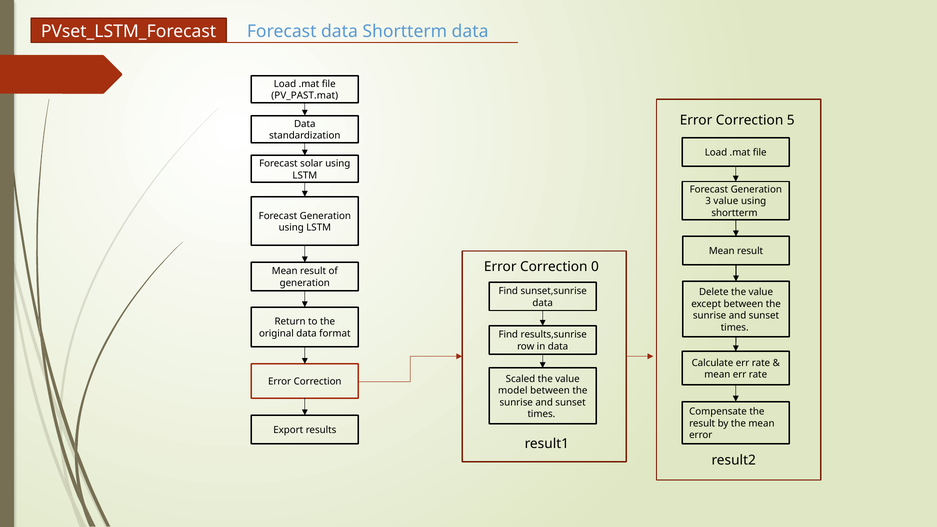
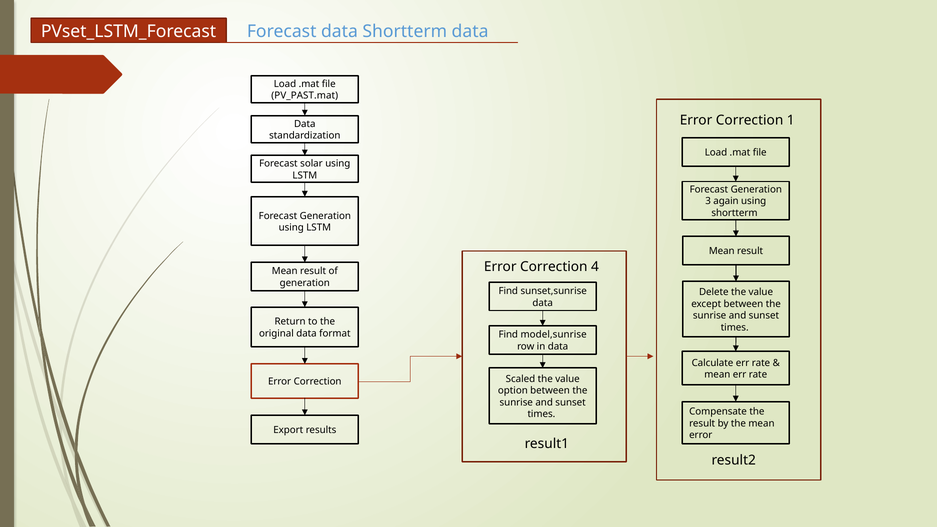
5: 5 -> 1 (791, 120)
3 value: value -> again (726, 201)
0: 0 -> 4 (595, 267)
results,sunrise: results,sunrise -> model,sunrise (554, 335)
model: model -> option (513, 391)
